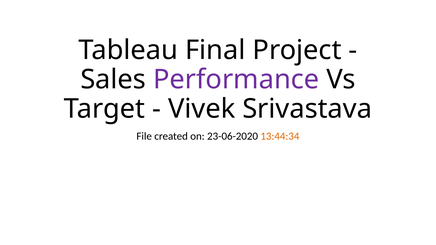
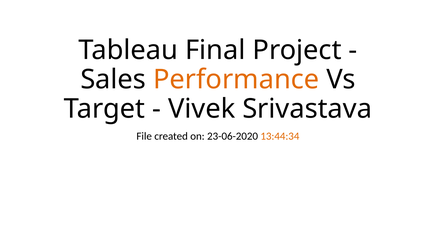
Performance colour: purple -> orange (236, 80)
